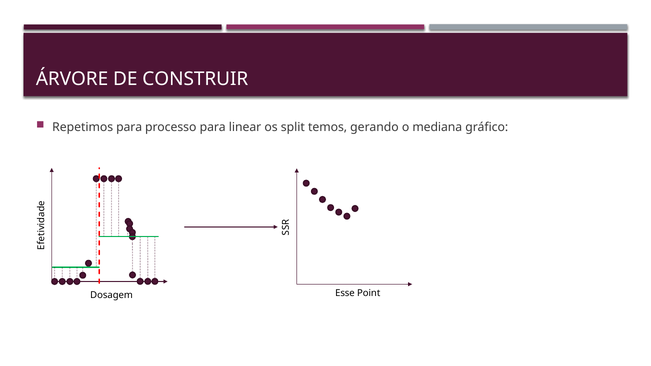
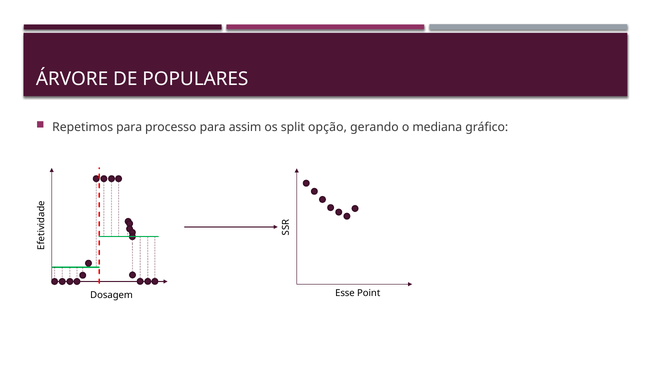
CONSTRUIR: CONSTRUIR -> POPULARES (195, 79)
linear: linear -> assim (245, 127)
temos: temos -> opção (327, 127)
